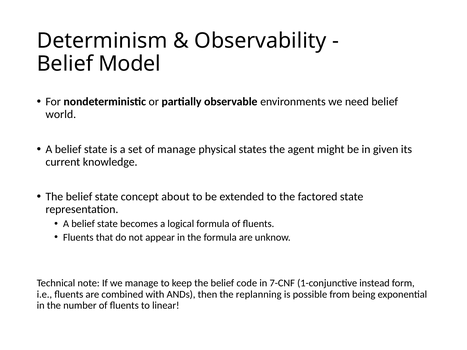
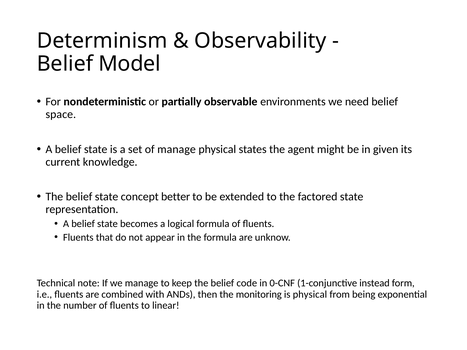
world: world -> space (61, 114)
about: about -> better (176, 197)
7-CNF: 7-CNF -> 0-CNF (282, 283)
replanning: replanning -> monitoring (259, 294)
is possible: possible -> physical (310, 294)
